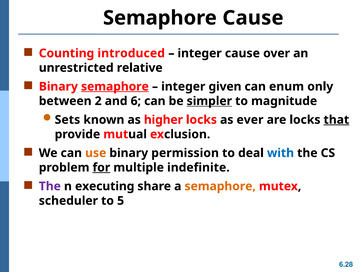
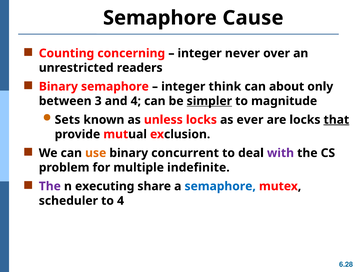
introduced: introduced -> concerning (131, 53)
integer cause: cause -> never (242, 53)
relative: relative -> readers (140, 68)
semaphore underline: present -> none (115, 87)
given: given -> think (225, 87)
enum: enum -> about (287, 87)
2: 2 -> 3 (98, 101)
and 6: 6 -> 4 (136, 101)
higher: higher -> unless (163, 120)
permission: permission -> concurrent (185, 153)
with colour: blue -> purple (281, 153)
for underline: present -> none (101, 168)
semaphore colour: orange -> blue (220, 186)
to 5: 5 -> 4 (121, 201)
